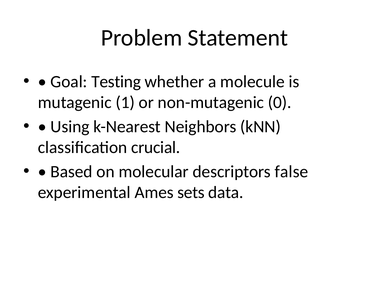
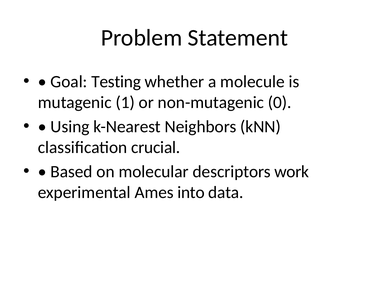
false: false -> work (292, 172)
sets: sets -> into (191, 192)
